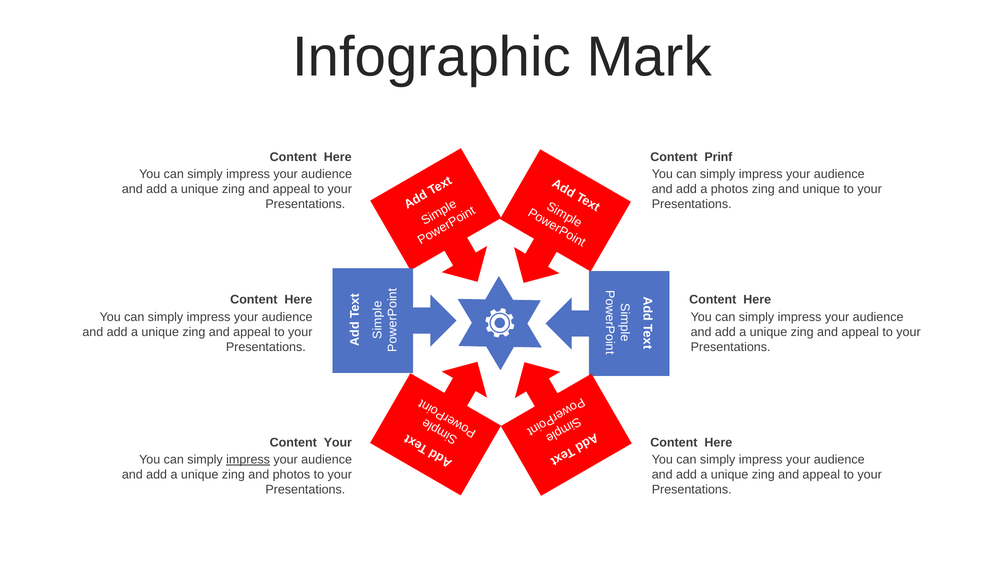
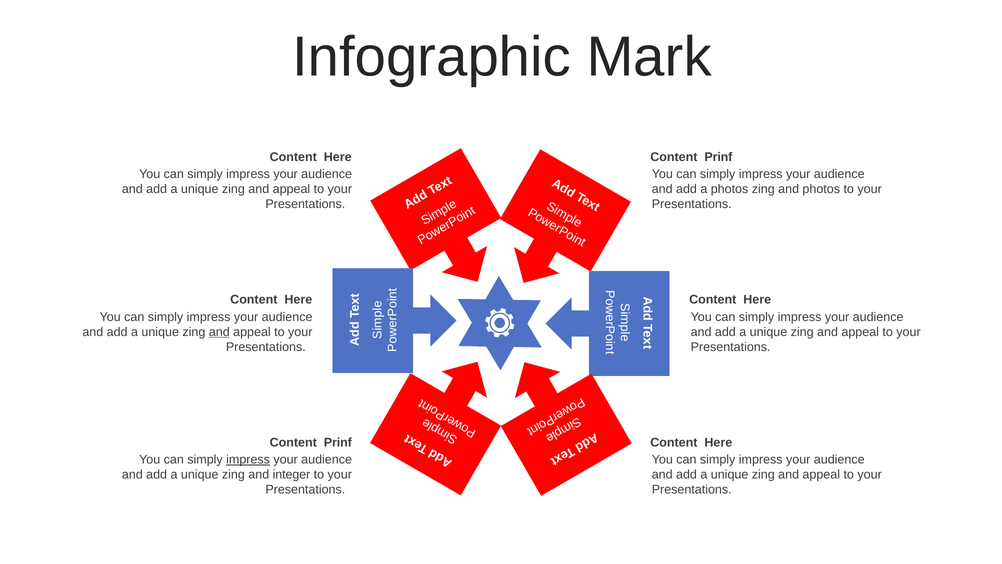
and unique: unique -> photos (821, 189)
and underline: none -> present (219, 332)
Your: Your -> Prinf (338, 442)
and photos: photos -> integer (291, 474)
